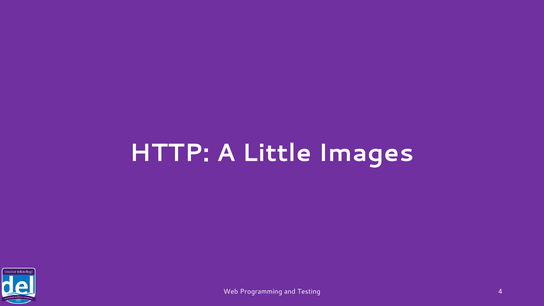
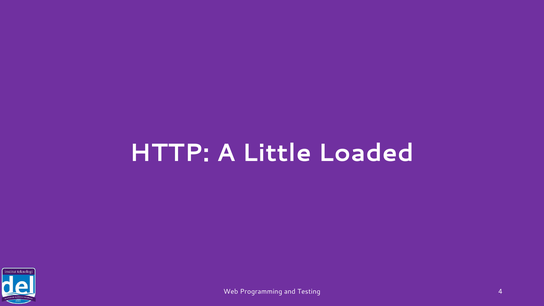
Images: Images -> Loaded (366, 153)
